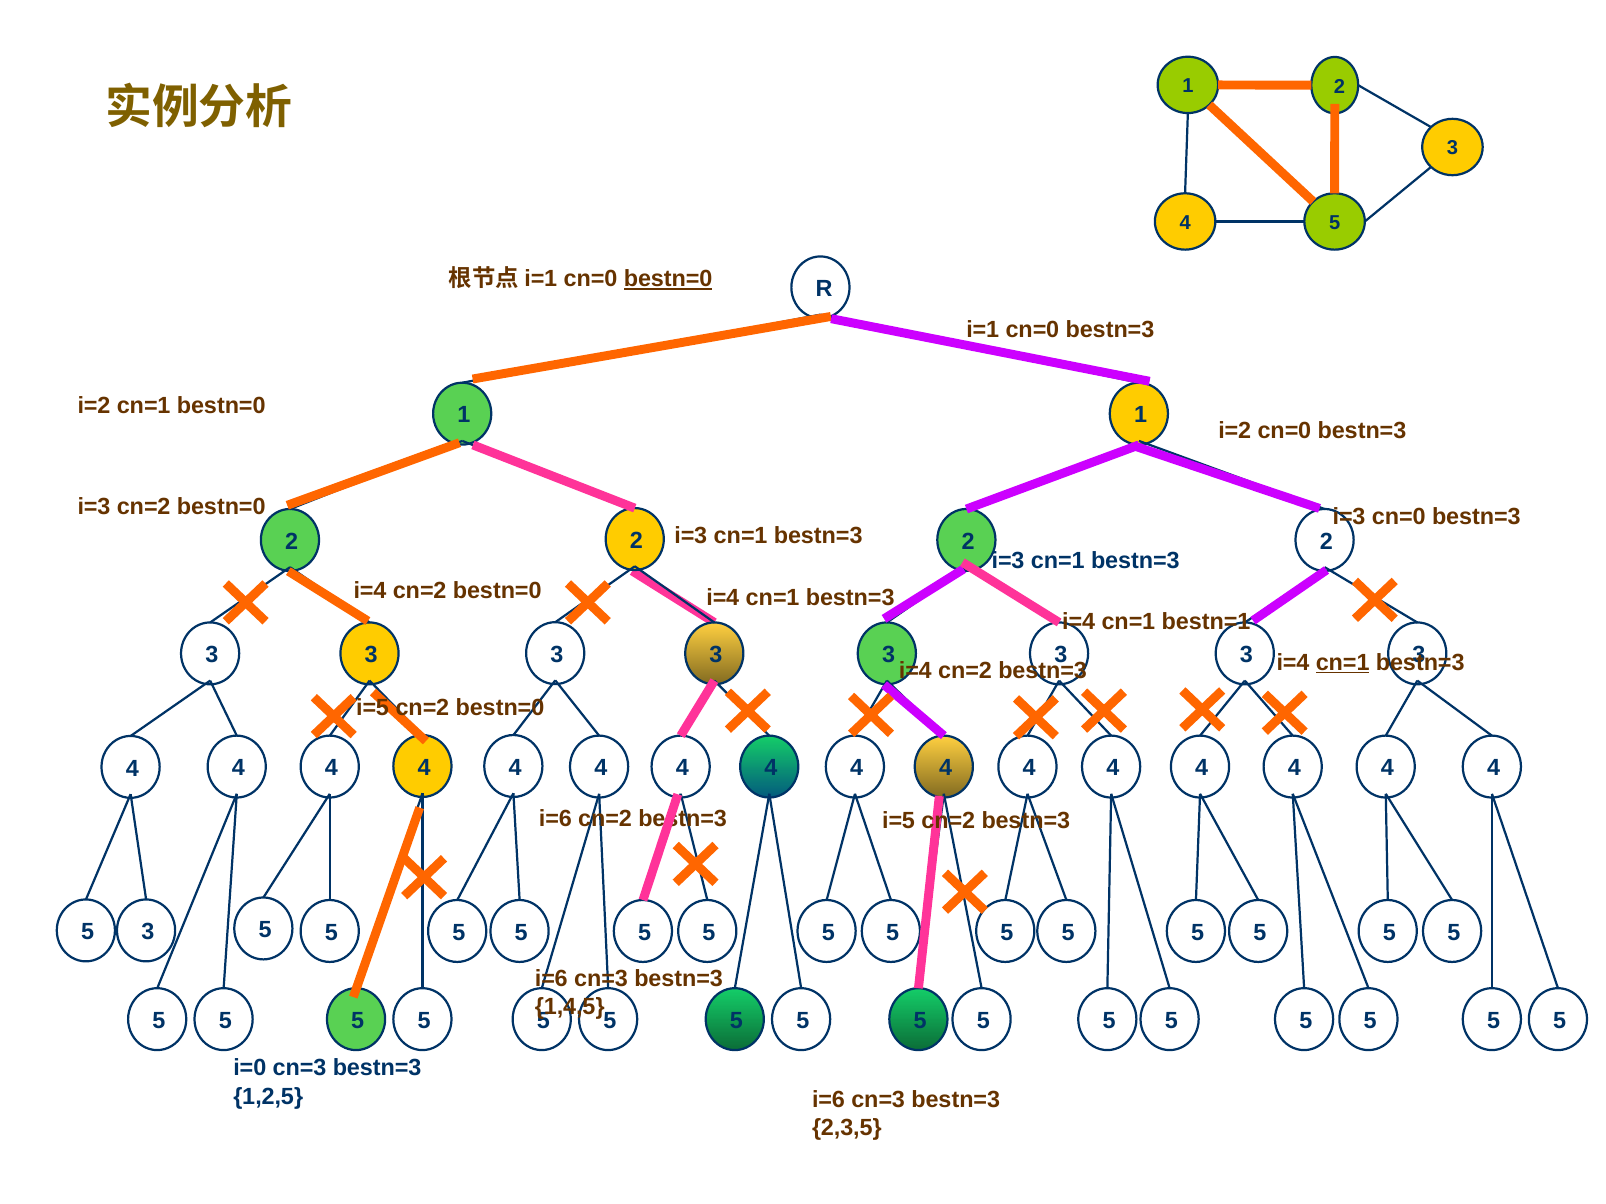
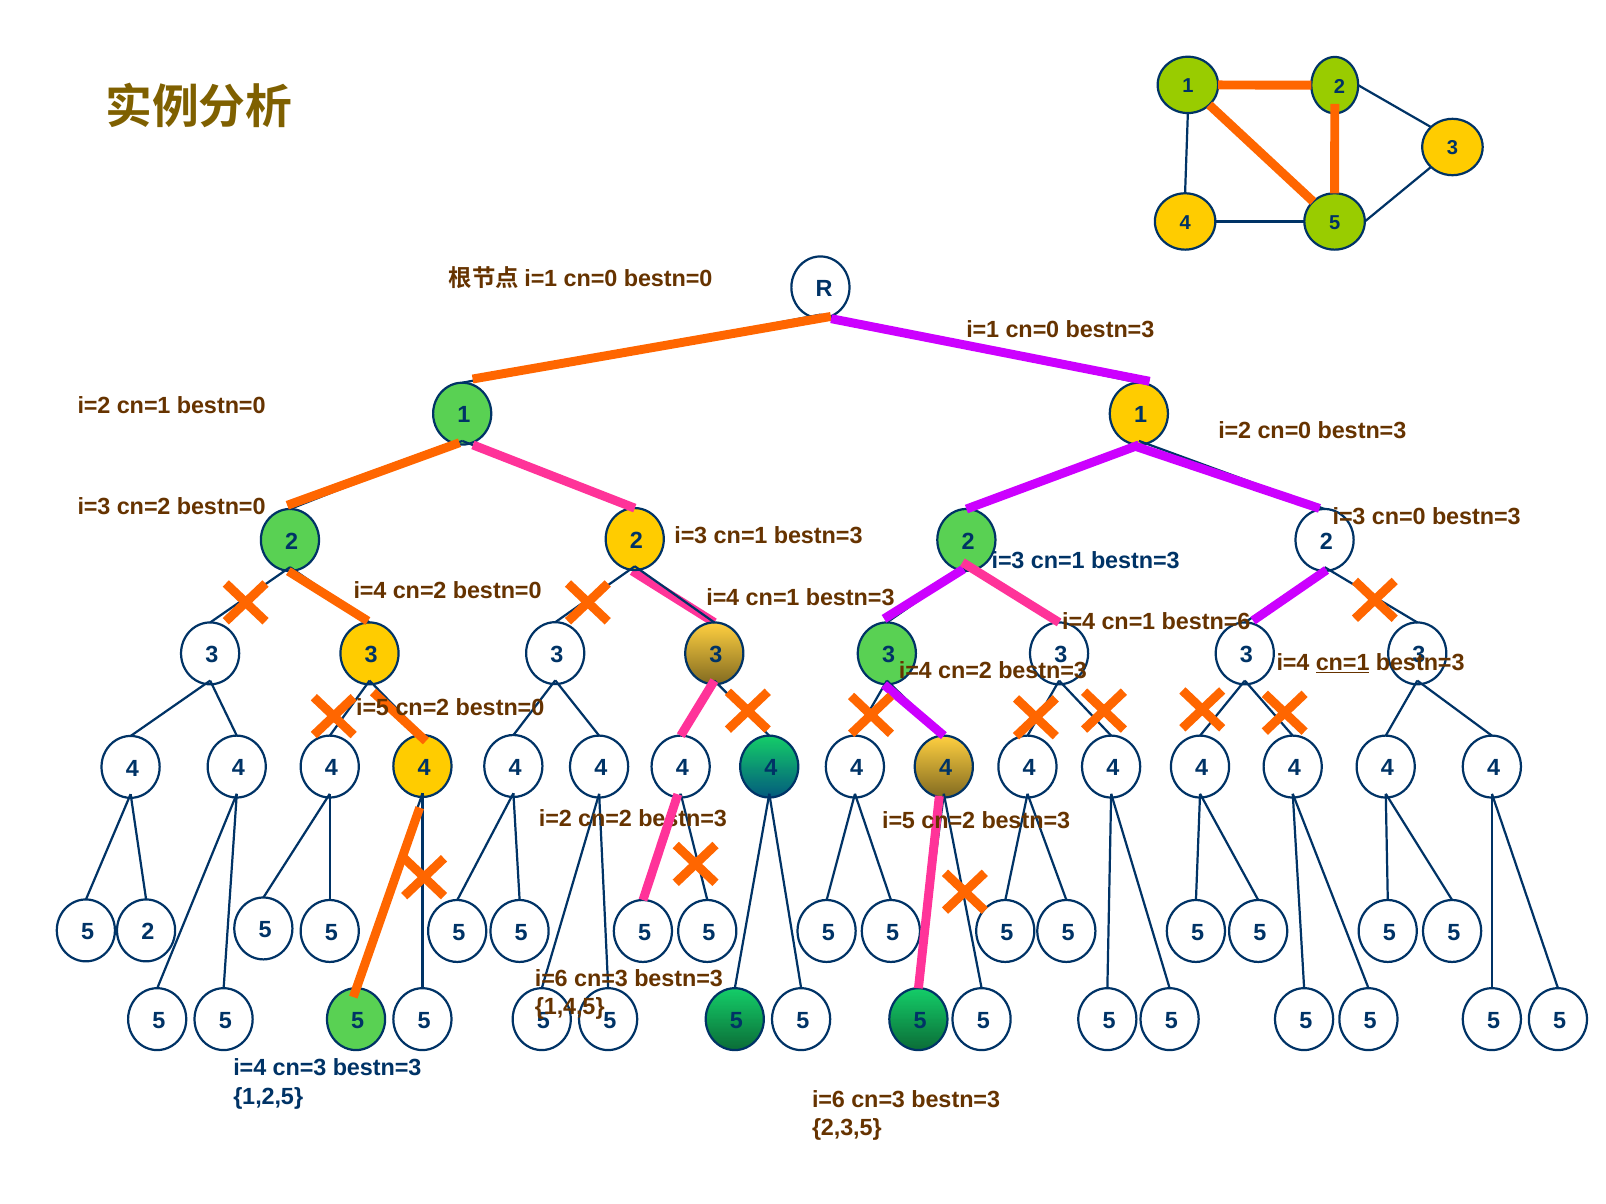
bestn=0 underline: present -> none (668, 279)
bestn=1: bestn=1 -> bestn=6 (1206, 622)
i=6: i=6 -> i=2 (555, 819)
3: 3 -> 2 (148, 932)
i=0: i=0 -> i=4 (250, 1069)
